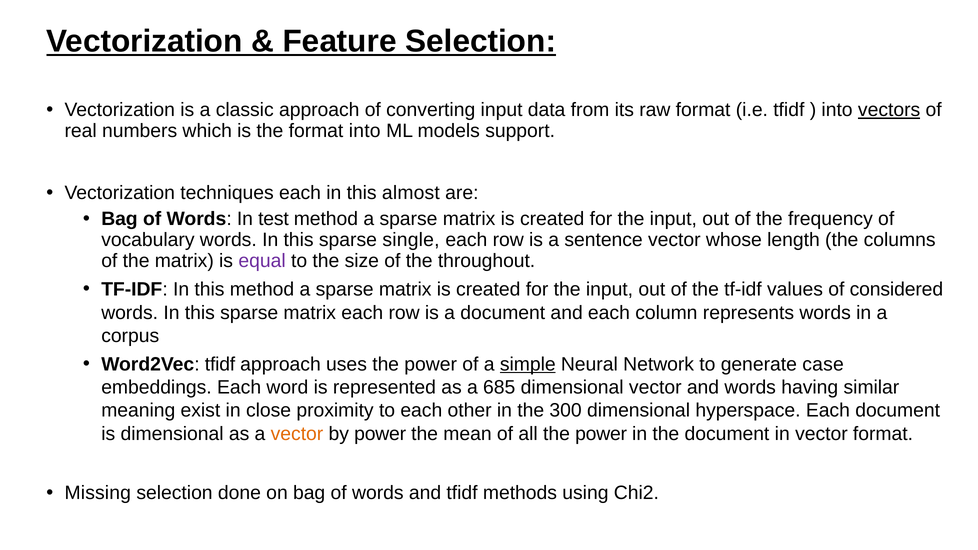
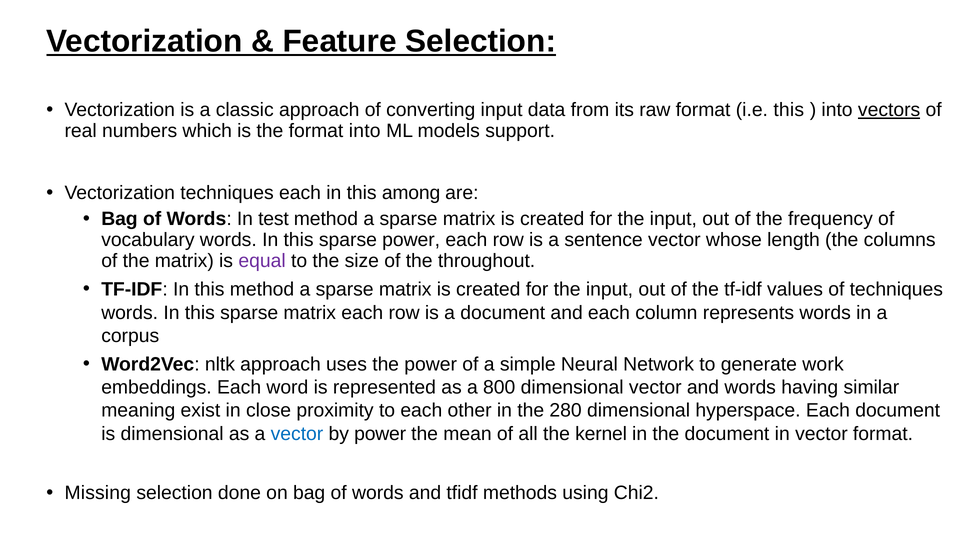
i.e tfidf: tfidf -> this (789, 110)
almost: almost -> among (411, 193)
sparse single: single -> power (411, 240)
of considered: considered -> techniques (896, 289)
Word2Vec tfidf: tfidf -> nltk (220, 364)
simple underline: present -> none (528, 364)
case: case -> work (823, 364)
685: 685 -> 800 (499, 387)
300: 300 -> 280 (566, 411)
vector colour: orange -> blue (297, 434)
all the power: power -> kernel (601, 434)
